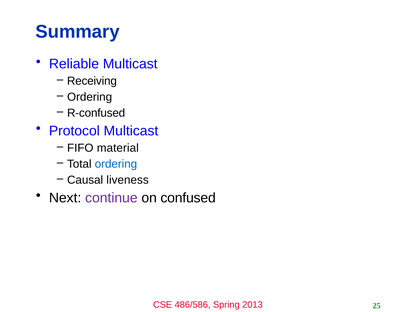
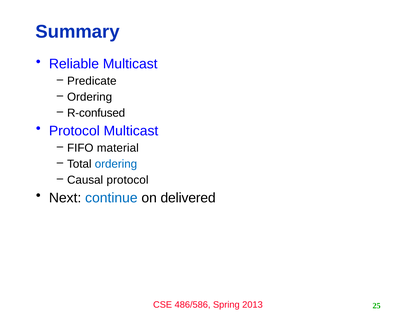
Receiving: Receiving -> Predicate (92, 81)
Causal liveness: liveness -> protocol (128, 180)
continue colour: purple -> blue (111, 198)
confused: confused -> delivered (188, 198)
